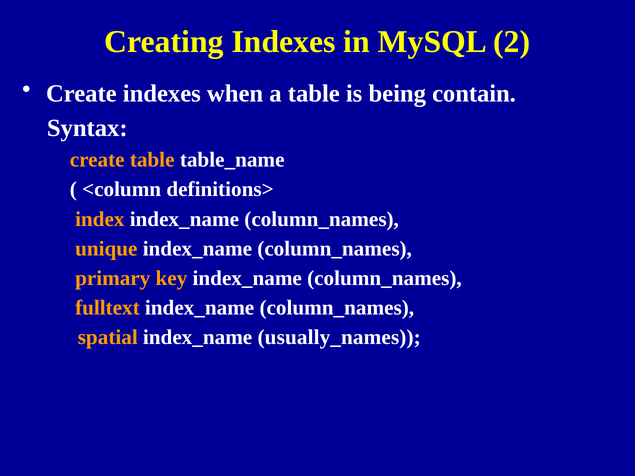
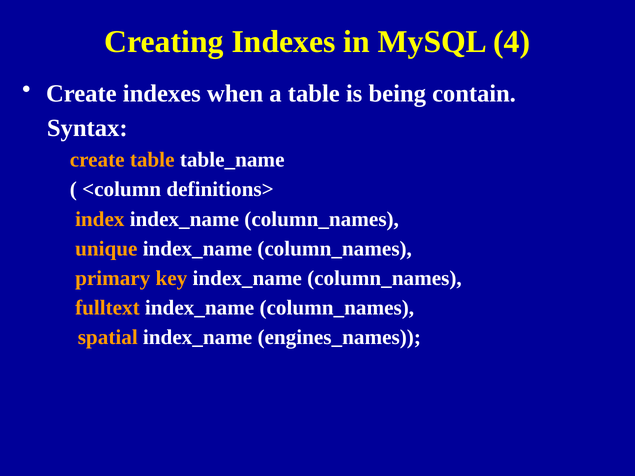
2: 2 -> 4 (512, 42)
usually_names: usually_names -> engines_names (339, 338)
